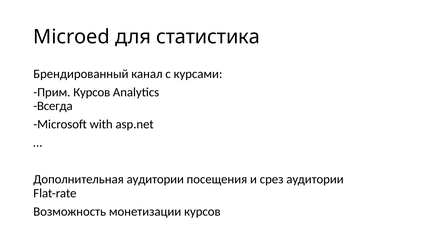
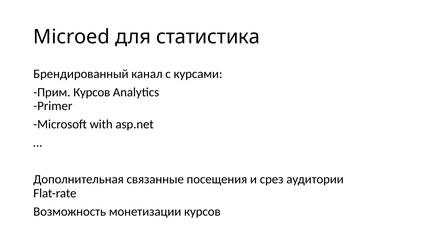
Всегда: Всегда -> Primer (53, 106)
Дополнительная аудитории: аудитории -> связанные (155, 179)
